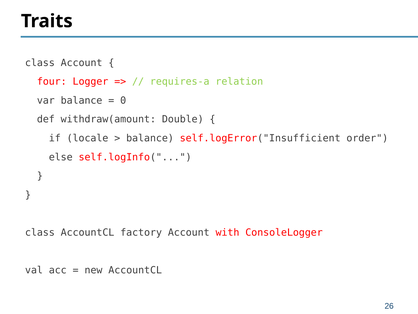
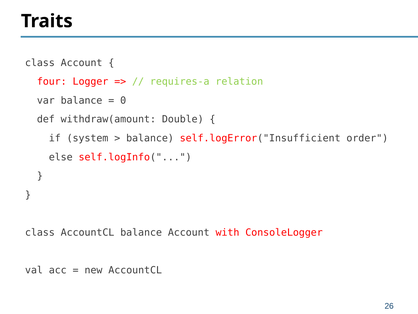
locale: locale -> system (88, 138)
AccountCL factory: factory -> balance (141, 232)
